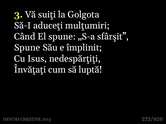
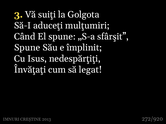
luptă: luptă -> legat (90, 70)
